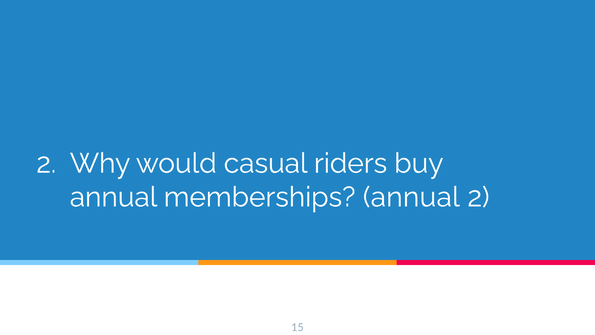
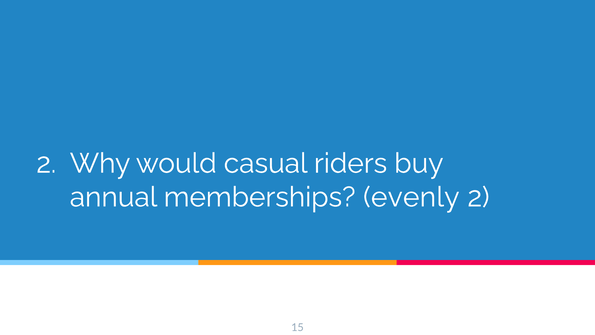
memberships annual: annual -> evenly (411, 197)
